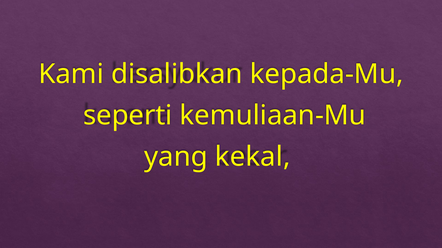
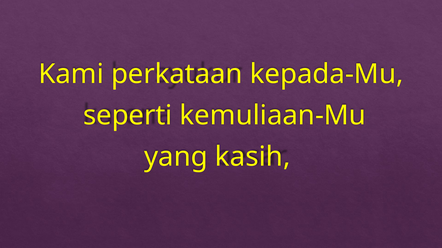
disalibkan: disalibkan -> perkataan (177, 74)
kekal: kekal -> kasih (253, 157)
